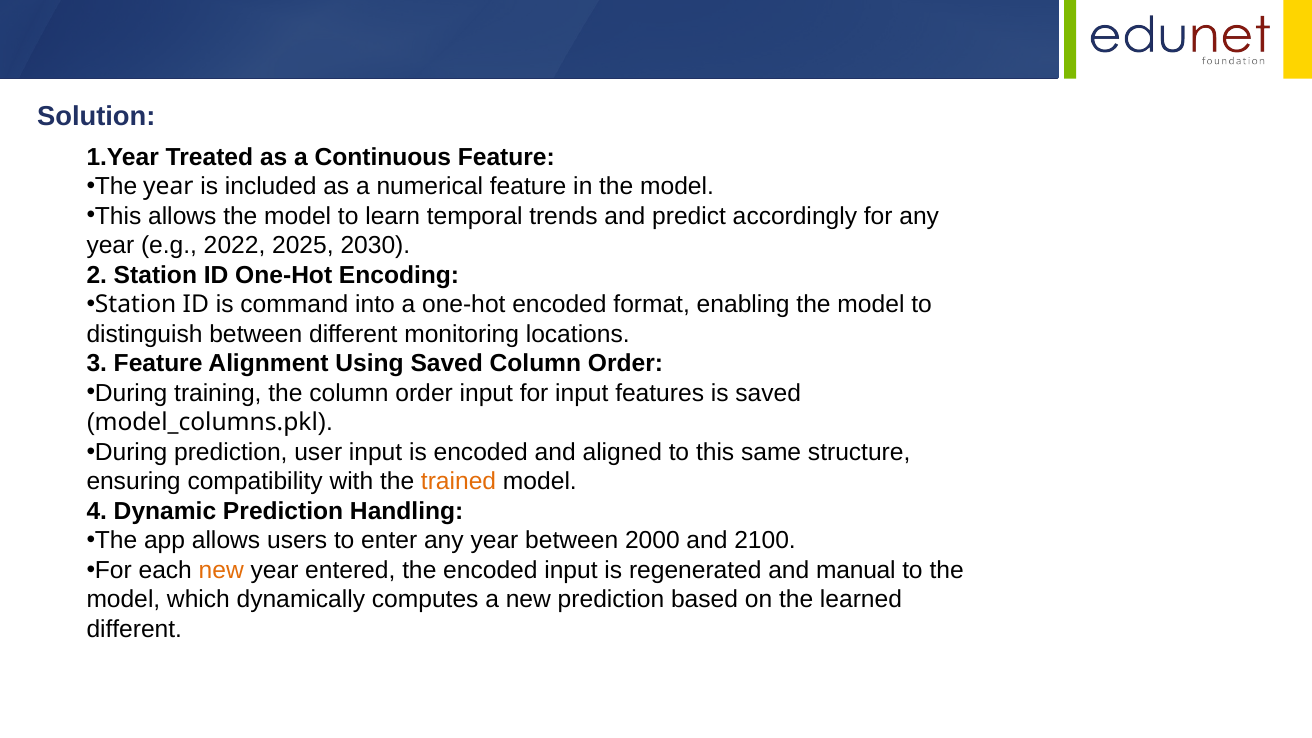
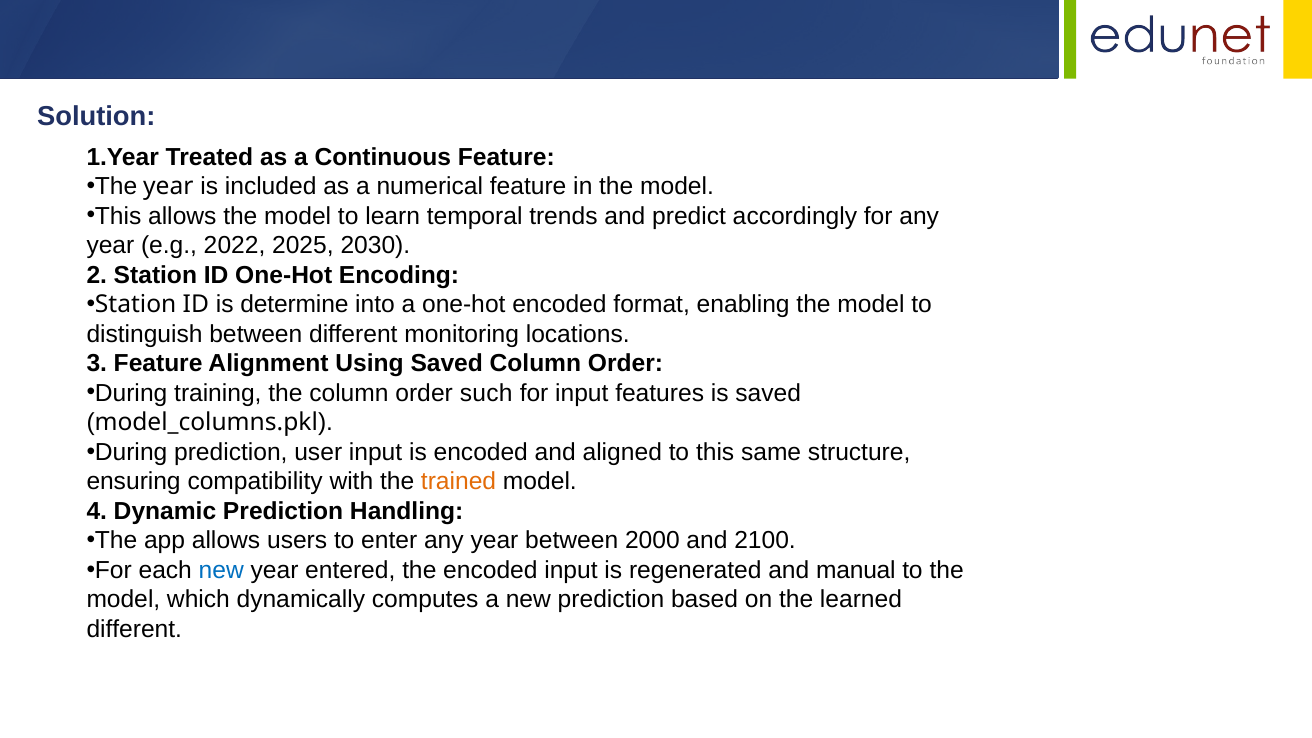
command: command -> determine (294, 305)
order input: input -> such (486, 393)
new colour: orange -> blue (221, 570)
